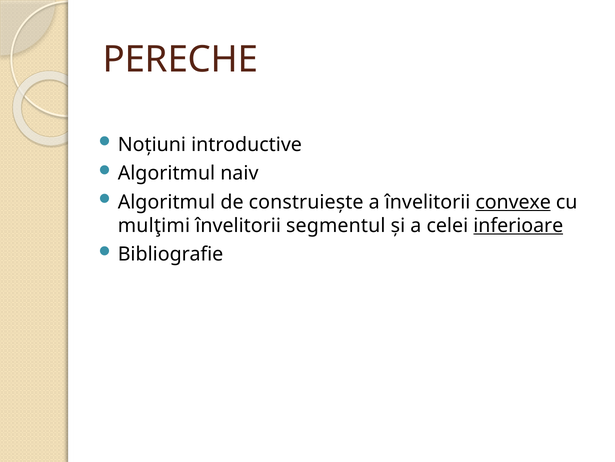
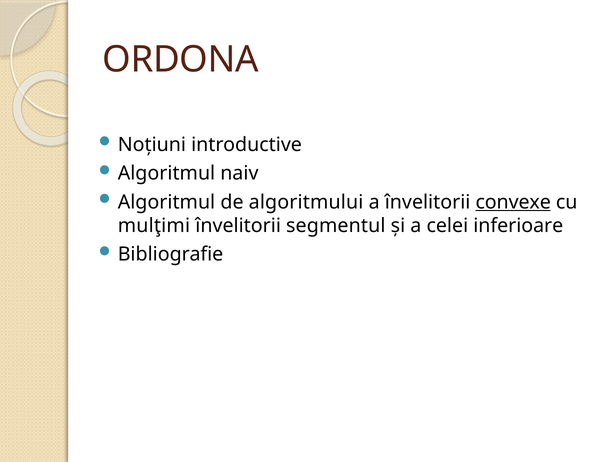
PERECHE: PERECHE -> ORDONA (181, 59)
construiește: construiește -> algoritmului (306, 202)
inferioare underline: present -> none (518, 225)
